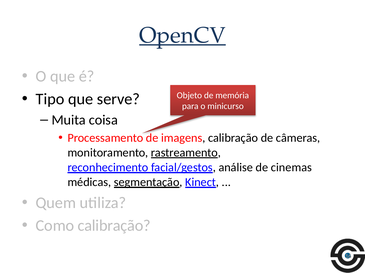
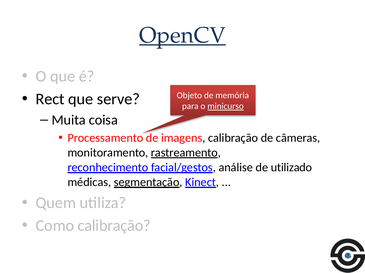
Tipo: Tipo -> Rect (50, 99)
minicurso underline: none -> present (226, 106)
cinemas: cinemas -> utilizado (292, 168)
